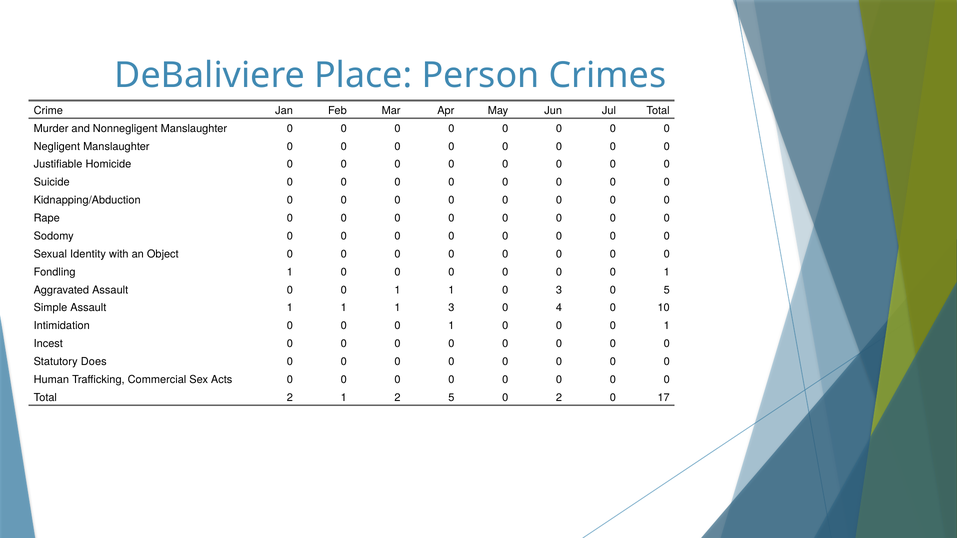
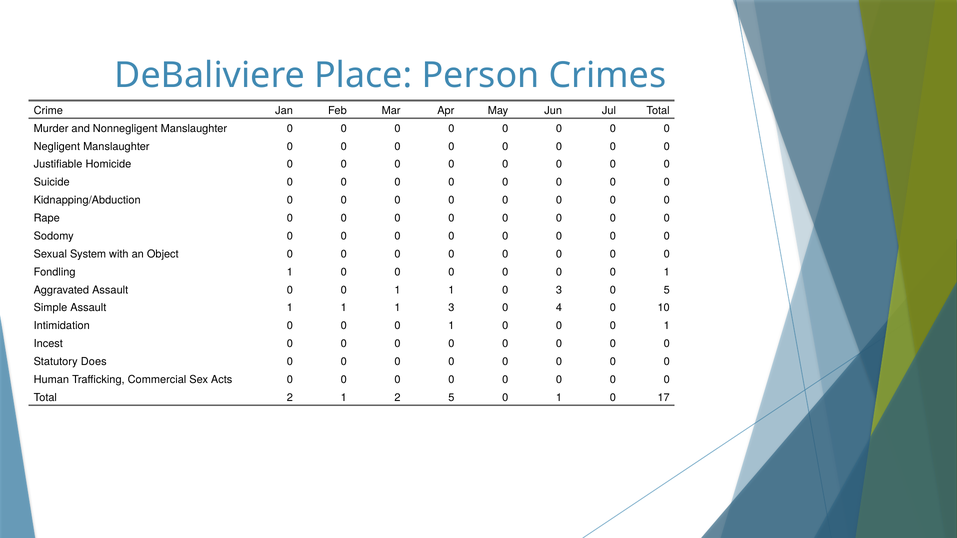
Identity: Identity -> System (88, 254)
5 0 2: 2 -> 1 (559, 398)
